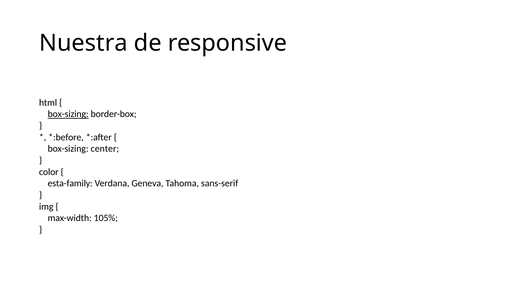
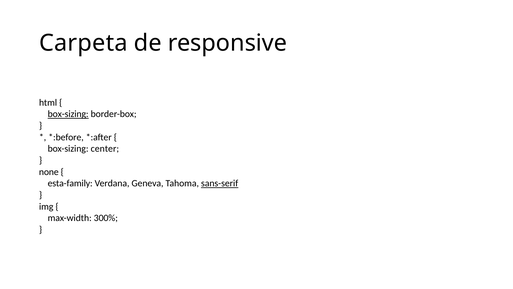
Nuestra: Nuestra -> Carpeta (83, 43)
color: color -> none (49, 172)
sans-serif underline: none -> present (220, 183)
105%: 105% -> 300% (106, 218)
